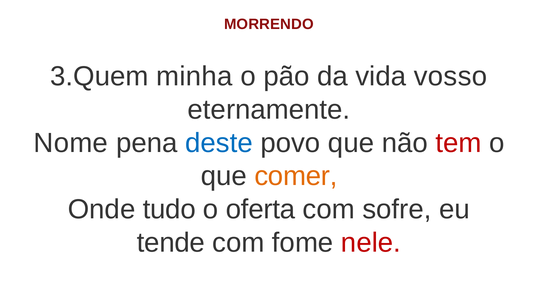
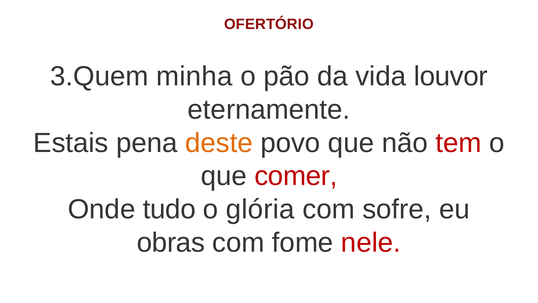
MORRENDO: MORRENDO -> OFERTÓRIO (269, 24)
vosso: vosso -> louvor (451, 76)
Nome: Nome -> Estais (71, 143)
deste colour: blue -> orange (219, 143)
comer colour: orange -> red (296, 176)
oferta: oferta -> glória (260, 209)
tende: tende -> obras (171, 242)
